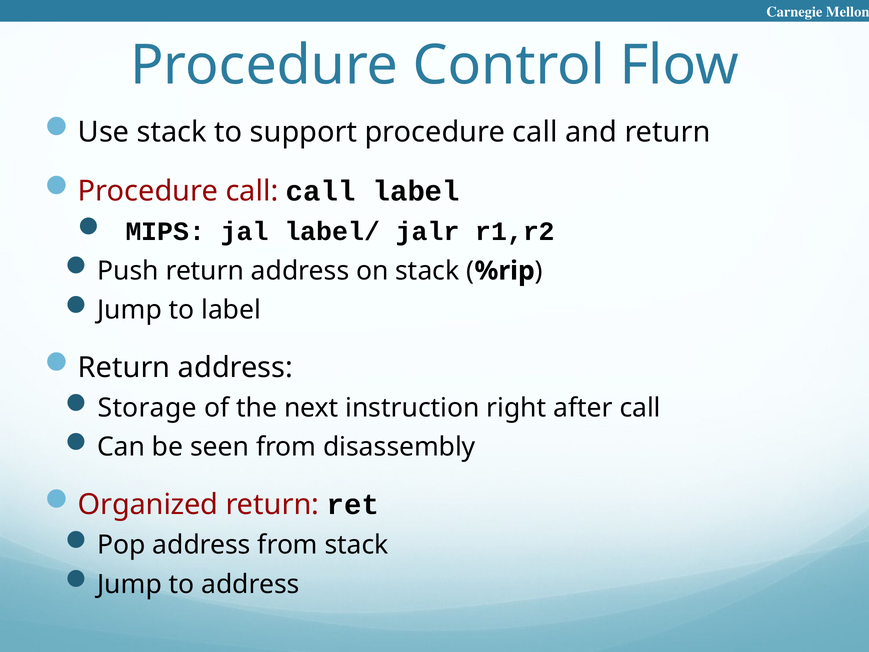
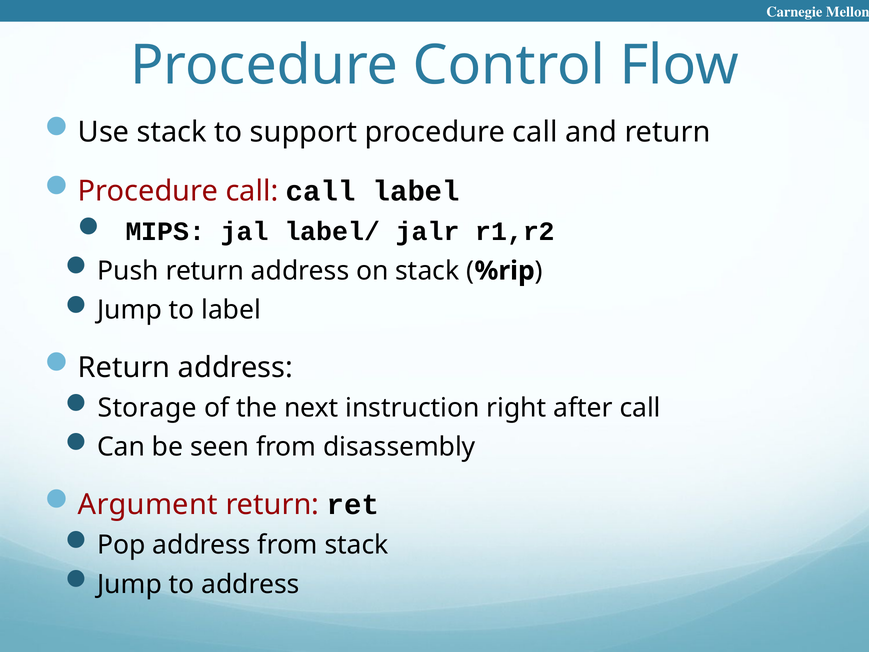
Organized: Organized -> Argument (148, 505)
